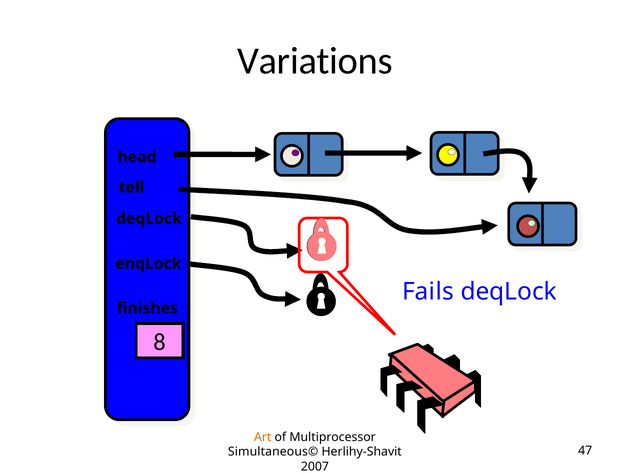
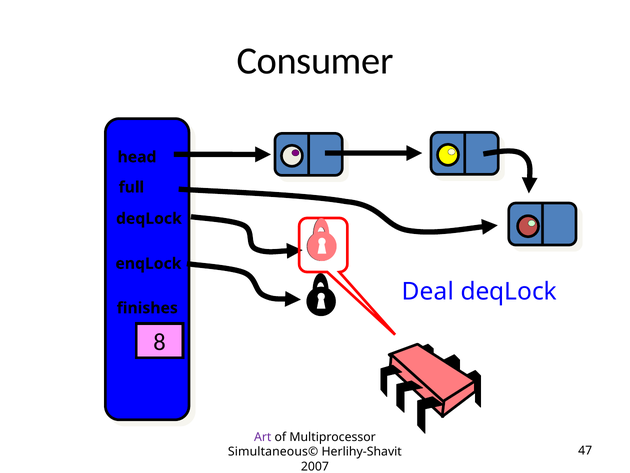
Variations: Variations -> Consumer (315, 61)
tell: tell -> full (131, 187)
Fails: Fails -> Deal (428, 291)
Art colour: orange -> purple (263, 437)
